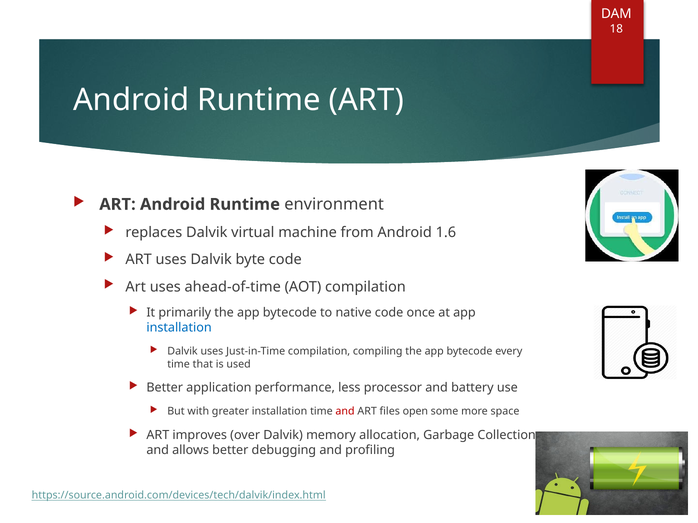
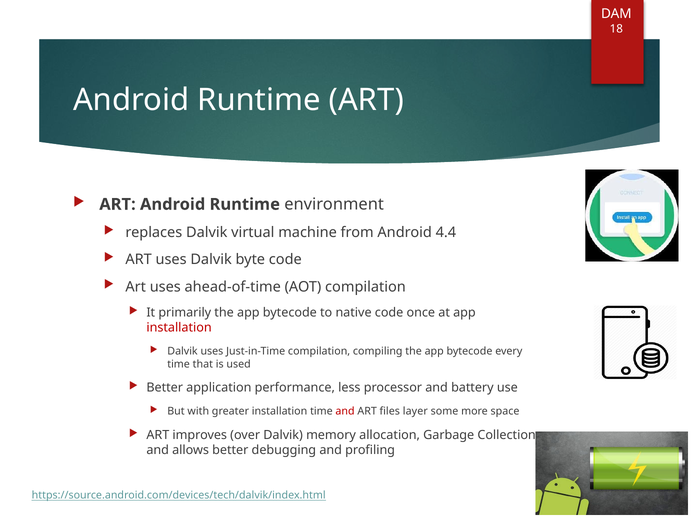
1.6: 1.6 -> 4.4 (446, 233)
installation colour: blue -> red (179, 328)
open: open -> layer (415, 412)
